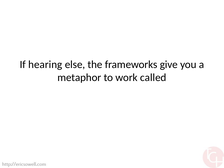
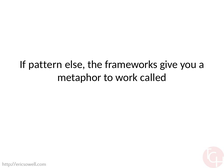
hearing: hearing -> pattern (45, 64)
